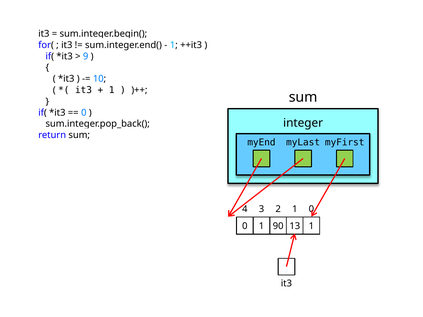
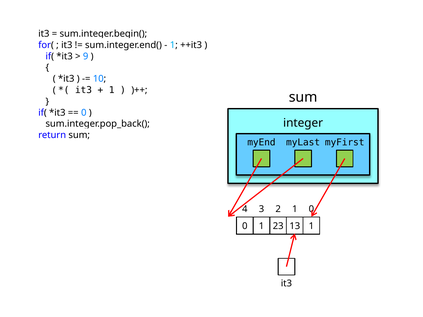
90: 90 -> 23 (278, 226)
